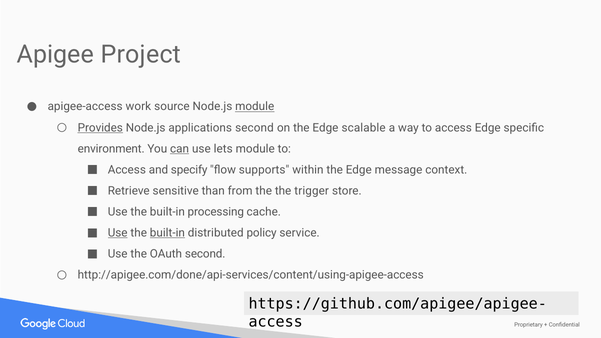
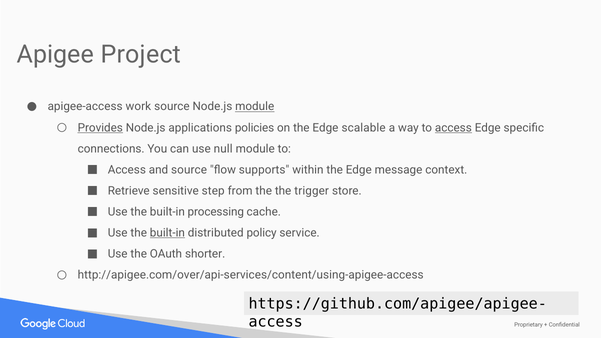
applications second: second -> policies (255, 128)
access underline: none -> present (453, 128)
environment: environment -> connections (111, 149)
can underline: present -> none (180, 149)
lets: lets -> null (223, 149)
and specify: specify -> source (189, 170)
than: than -> step (213, 191)
Use underline: present -> none (118, 233)
OAuth second: second -> shorter (205, 254)
http://apigee.com/done/api-services/content/using-apigee-access: http://apigee.com/done/api-services/content/using-apigee-access -> http://apigee.com/over/api-services/content/using-apigee-access (251, 275)
